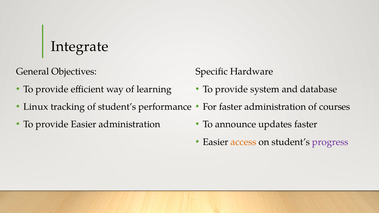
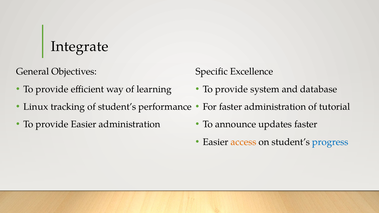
Hardware: Hardware -> Excellence (252, 72)
courses: courses -> tutorial (335, 107)
progress colour: purple -> blue (330, 142)
